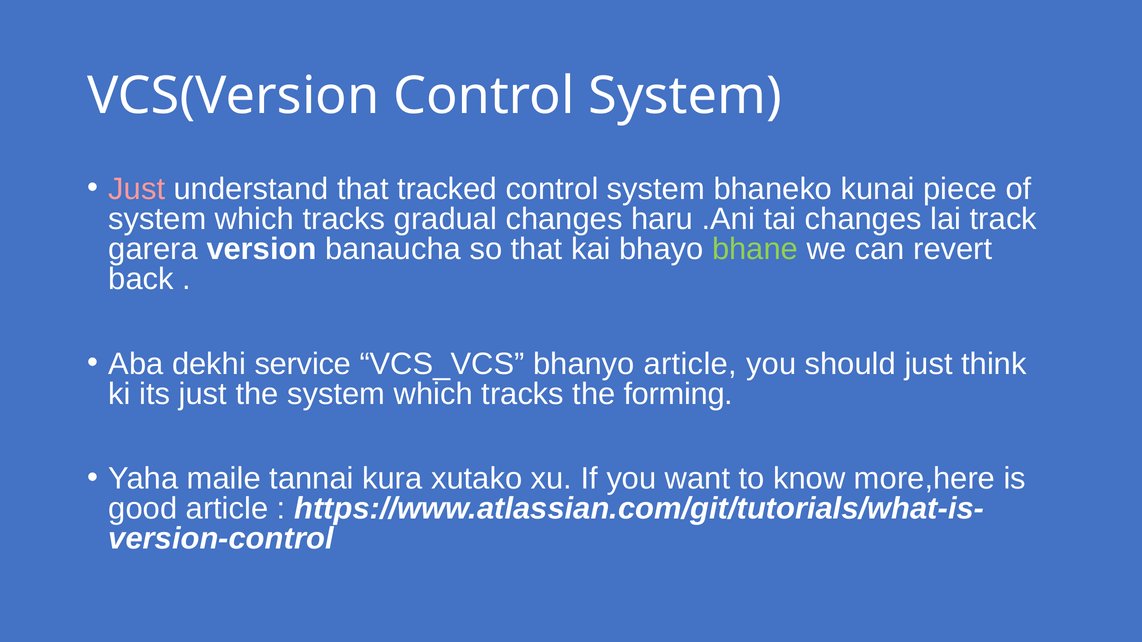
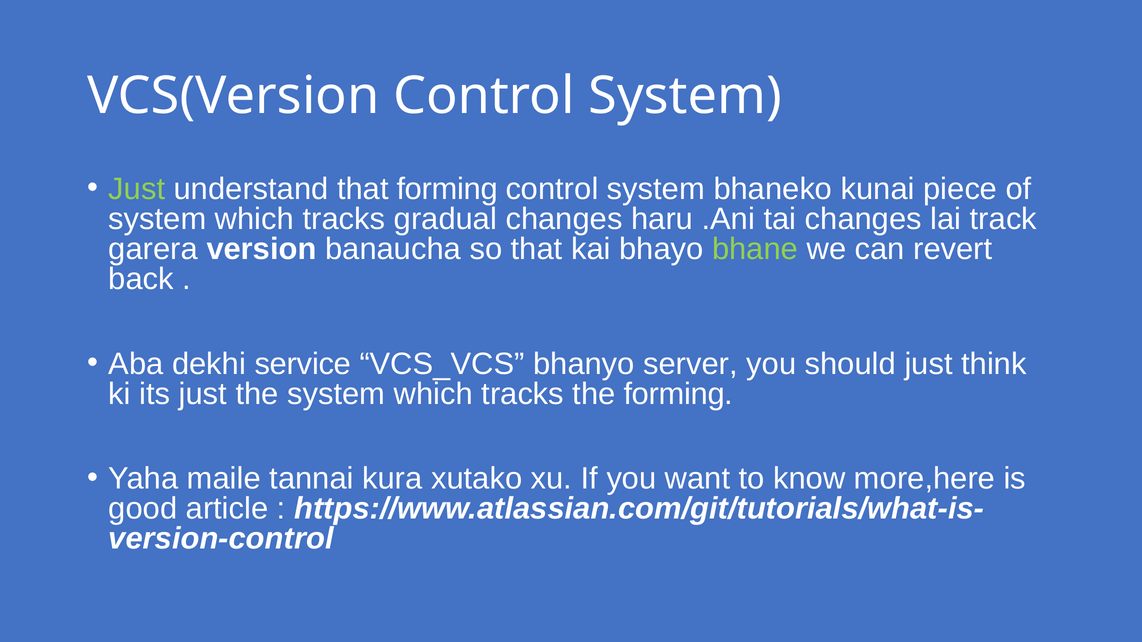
Just colour: pink -> light green (137, 189)
that tracked: tracked -> forming (447, 189)
bhanyo article: article -> server (690, 364)
